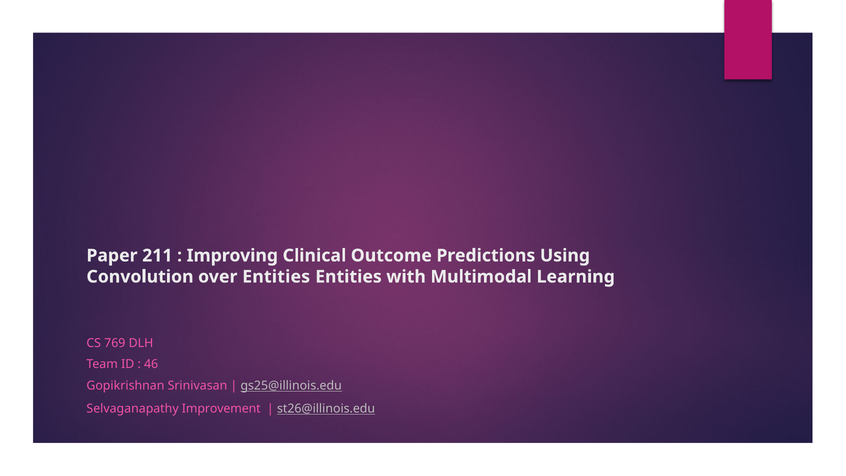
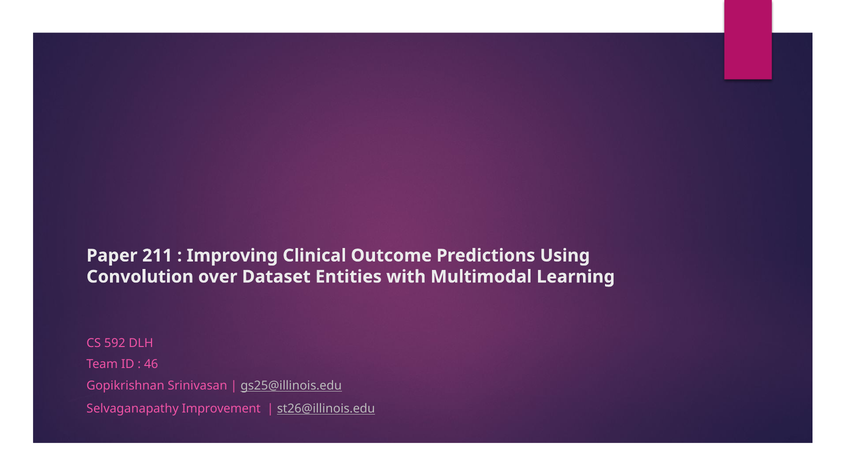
over Entities: Entities -> Dataset (276, 277)
769: 769 -> 592 (115, 343)
